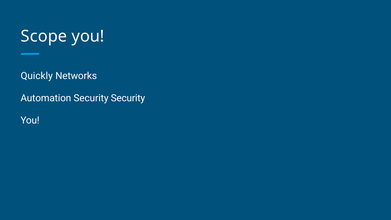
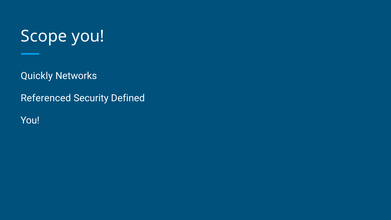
Automation: Automation -> Referenced (46, 98)
Security Security: Security -> Defined (128, 98)
